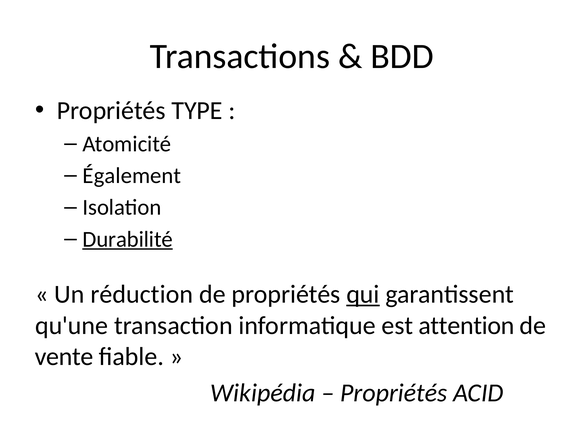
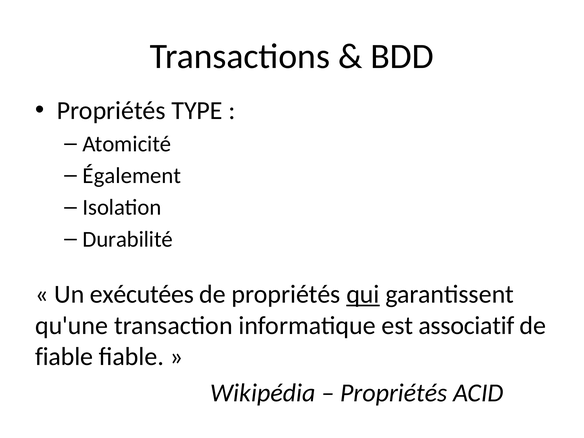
Durabilité underline: present -> none (128, 239)
réduction: réduction -> exécutées (142, 294)
attention: attention -> associatif (466, 325)
vente: vente -> fiable (64, 357)
